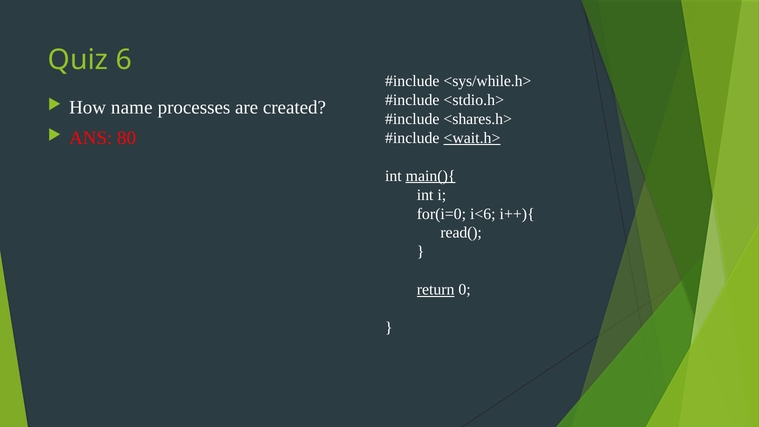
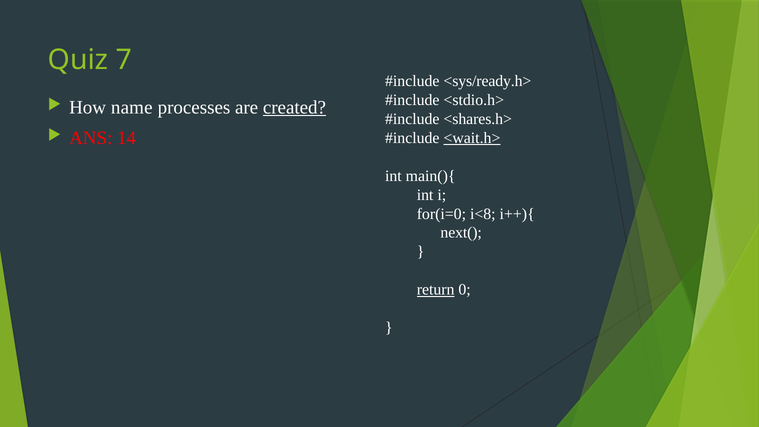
6: 6 -> 7 (124, 60)
<sys/while.h>: <sys/while.h> -> <sys/ready.h> (487, 81)
created underline: none -> present (294, 107)
80: 80 -> 14 (127, 138)
main(){ underline: present -> none (431, 176)
i<6: i<6 -> i<8 (483, 214)
read(: read( -> next( (461, 233)
